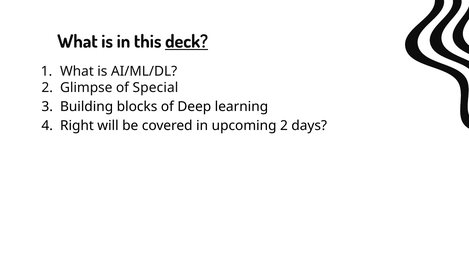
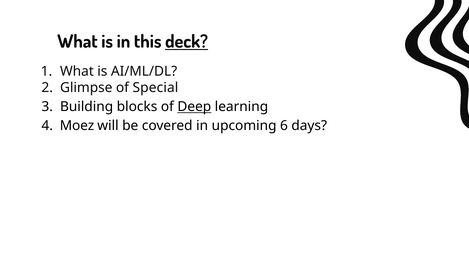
Deep underline: none -> present (194, 107)
Right: Right -> Moez (77, 125)
upcoming 2: 2 -> 6 (284, 125)
